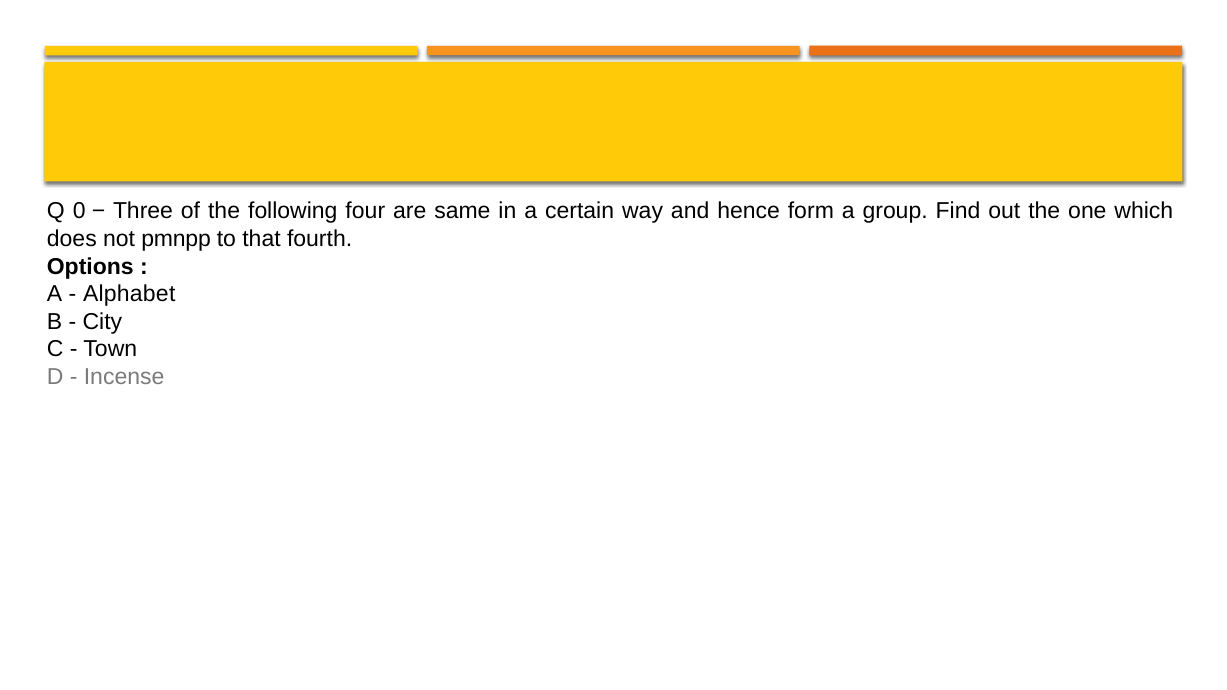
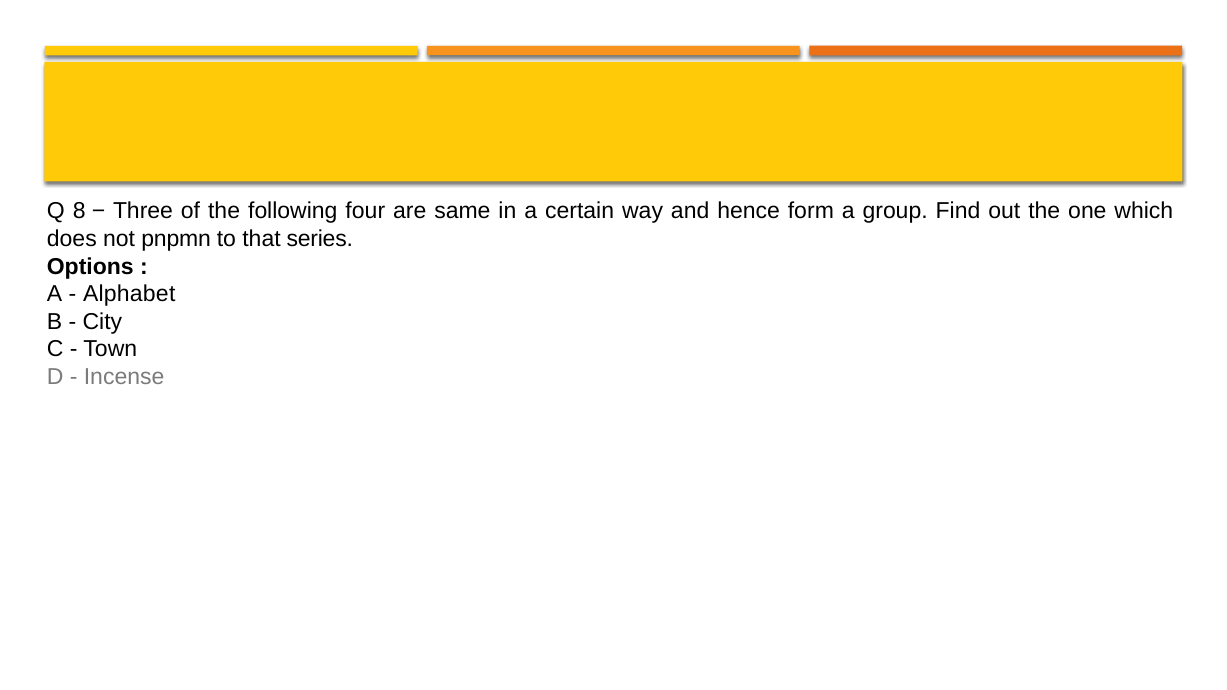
0: 0 -> 8 (79, 211)
pmnpp: pmnpp -> pnpmn (176, 239)
fourth: fourth -> series (320, 239)
